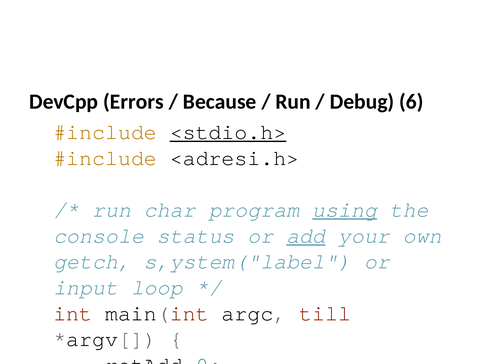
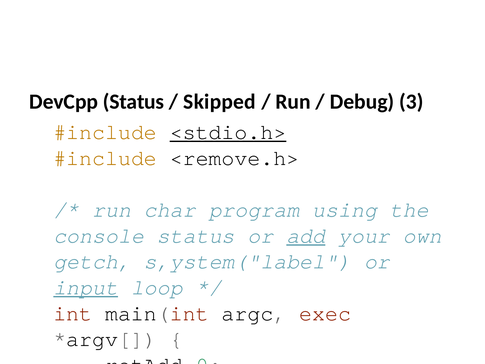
DevCpp Errors: Errors -> Status (134, 102)
Because: Because -> Skipped (220, 102)
6: 6 -> 3 (411, 102)
<adresi.h>: <adresi.h> -> <remove.h> (235, 158)
using underline: present -> none (345, 210)
input underline: none -> present (86, 287)
till: till -> exec (325, 313)
